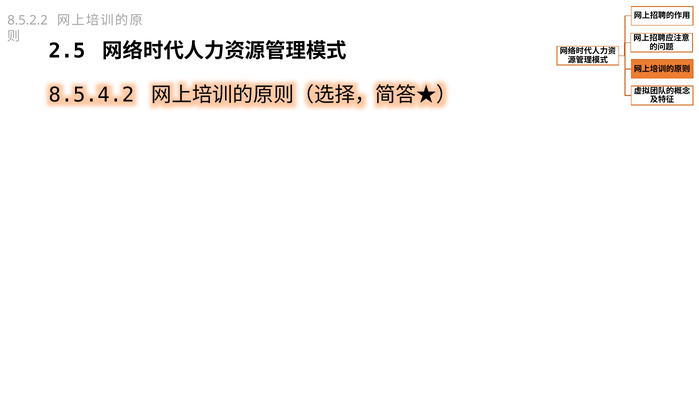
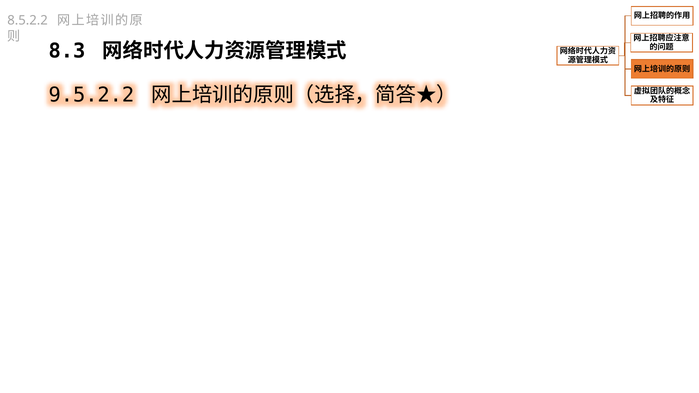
2.5: 2.5 -> 8.3 (67, 51)
8.5.4.2: 8.5.4.2 -> 9.5.2.2 (91, 95)
